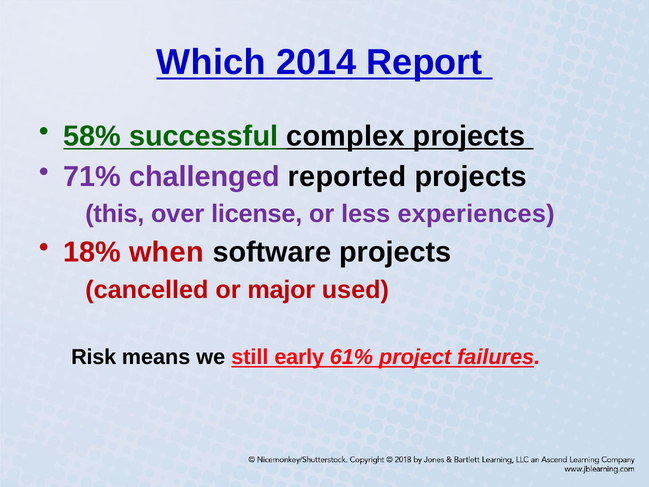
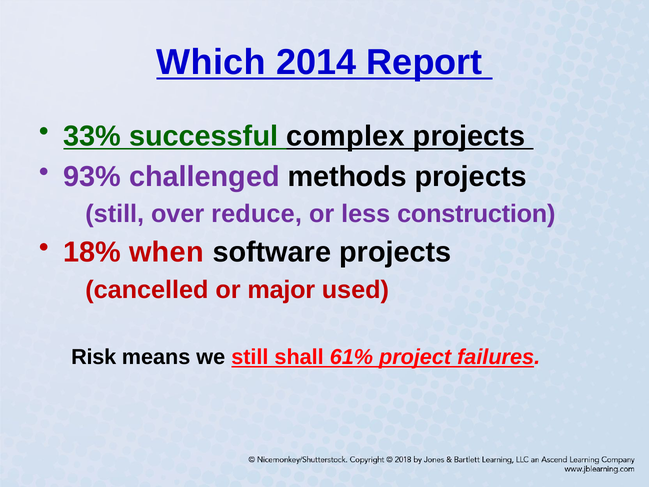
58%: 58% -> 33% (92, 136)
71%: 71% -> 93% (92, 177)
reported: reported -> methods (347, 177)
this: this -> still (115, 214)
license: license -> reduce (257, 214)
experiences: experiences -> construction (476, 214)
early: early -> shall (299, 357)
